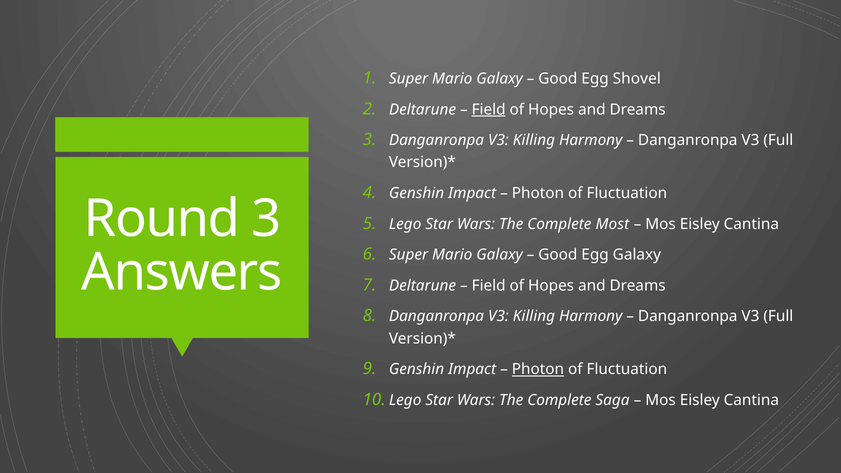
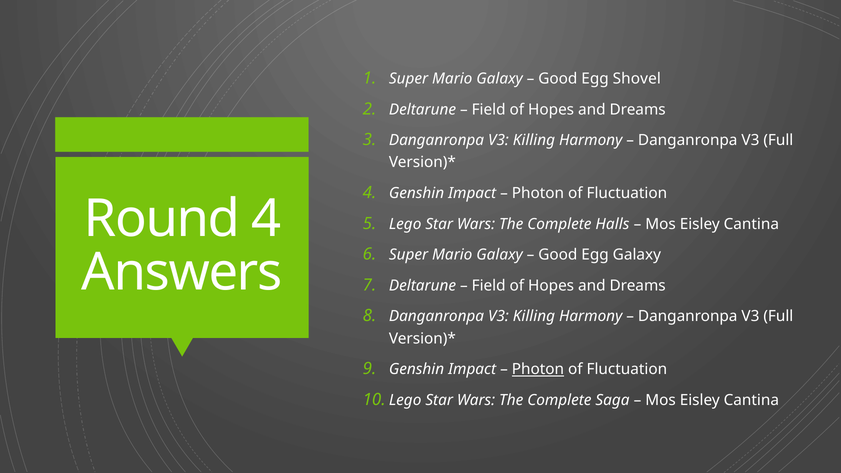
Field underline: present -> none (489, 110)
Round 3: 3 -> 4 (266, 219)
Most: Most -> Halls (612, 224)
